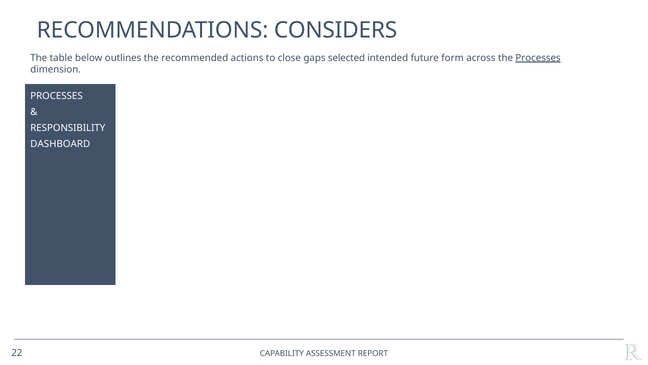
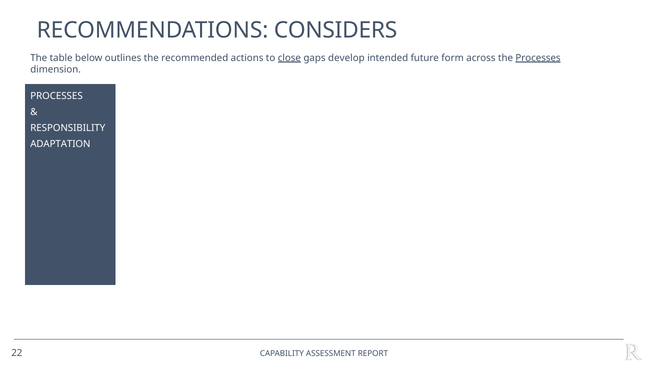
close underline: none -> present (289, 58)
selected: selected -> develop (346, 58)
DASHBOARD: DASHBOARD -> ADAPTATION (60, 144)
